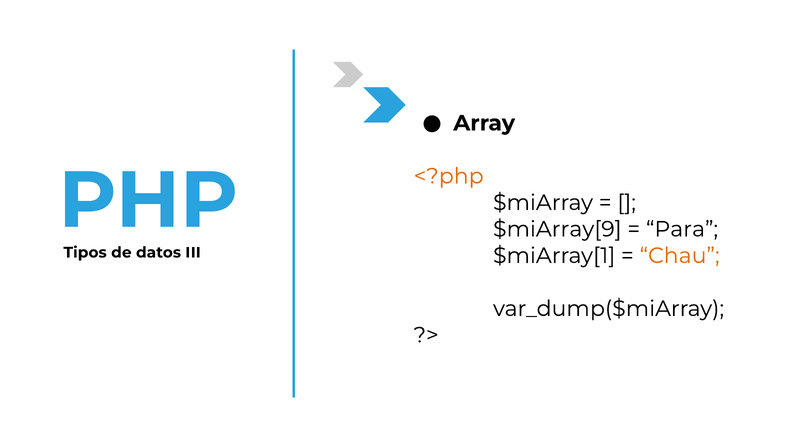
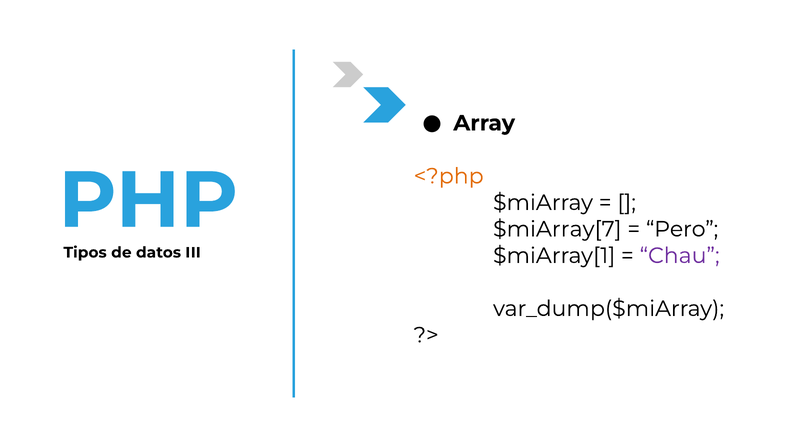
$miArray[9: $miArray[9 -> $miArray[7 (557, 229)
Para: Para -> Pero (682, 229)
Chau colour: orange -> purple (680, 255)
